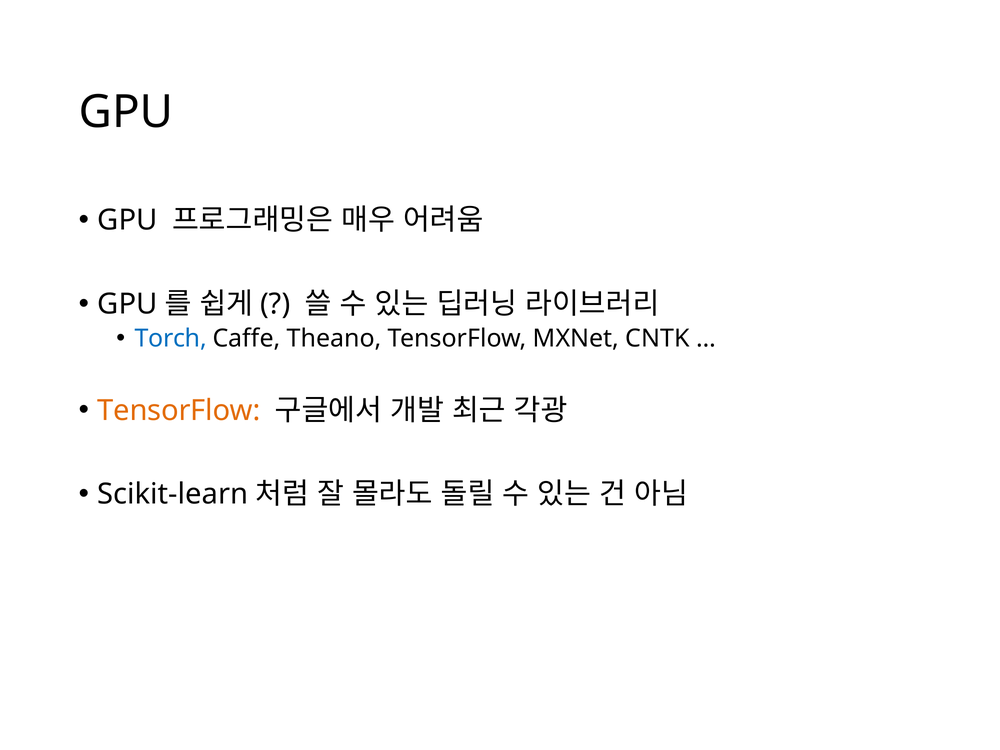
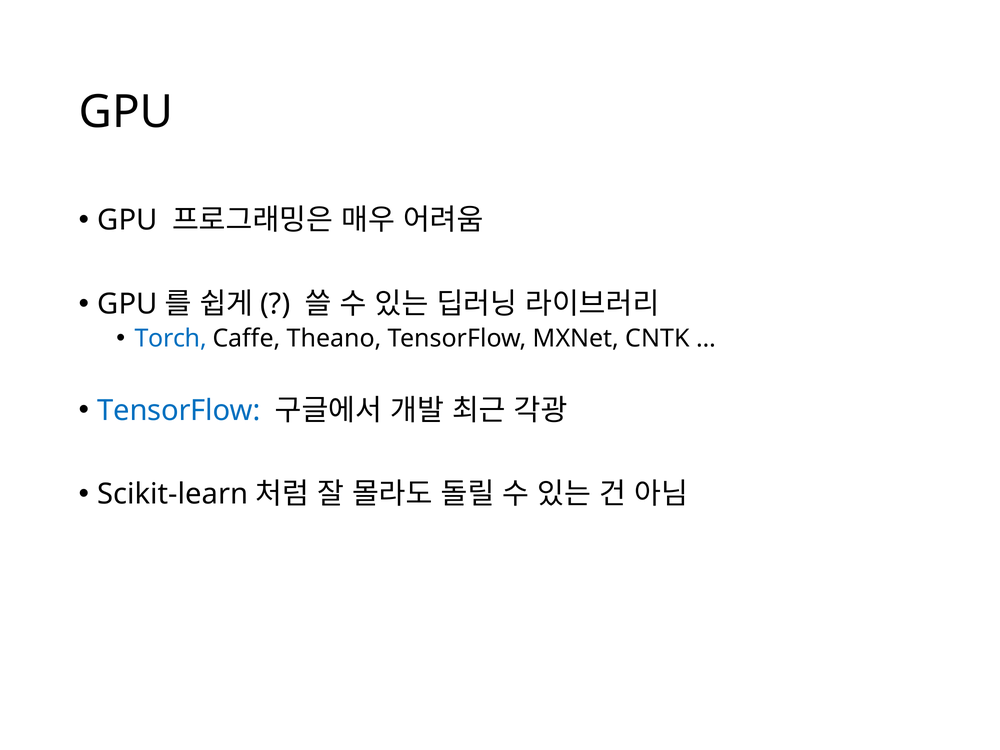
TensorFlow colour: orange -> blue (179, 410)
